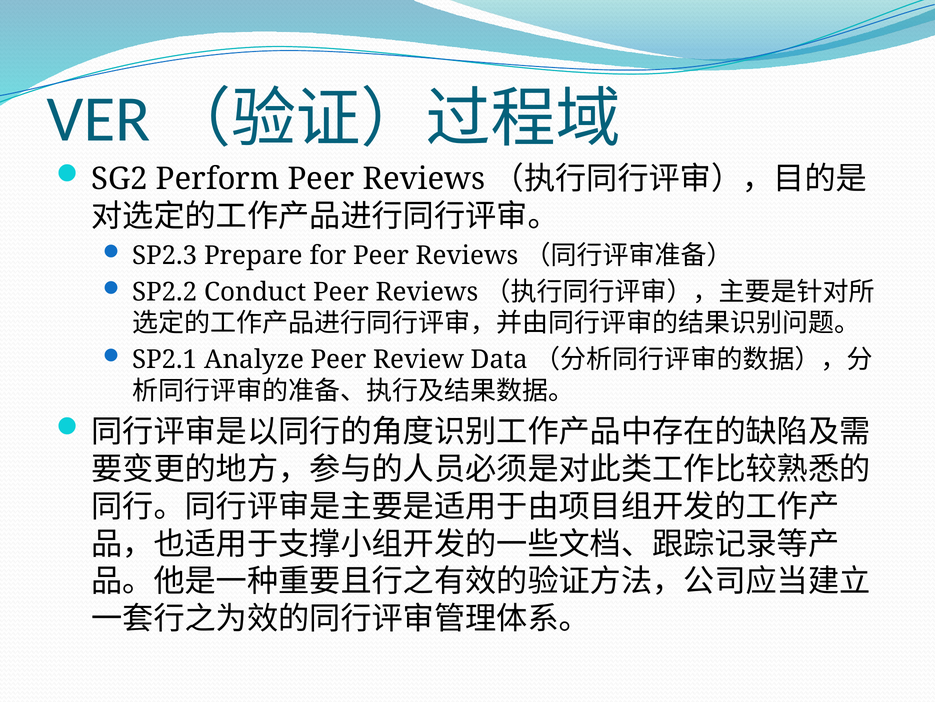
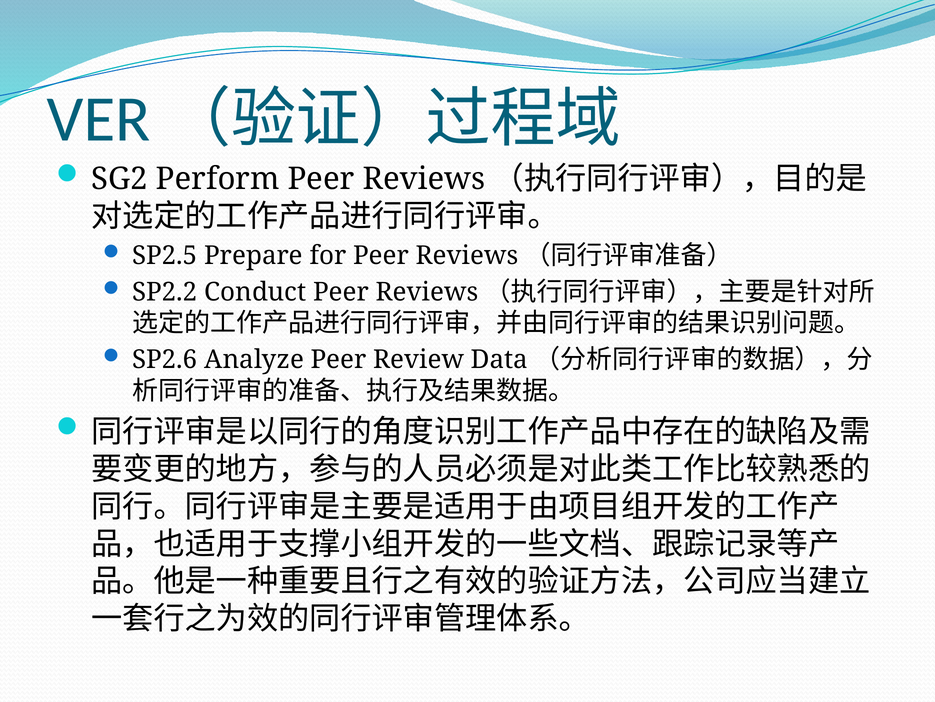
SP2.3: SP2.3 -> SP2.5 (165, 255)
SP2.1: SP2.1 -> SP2.6 (165, 359)
